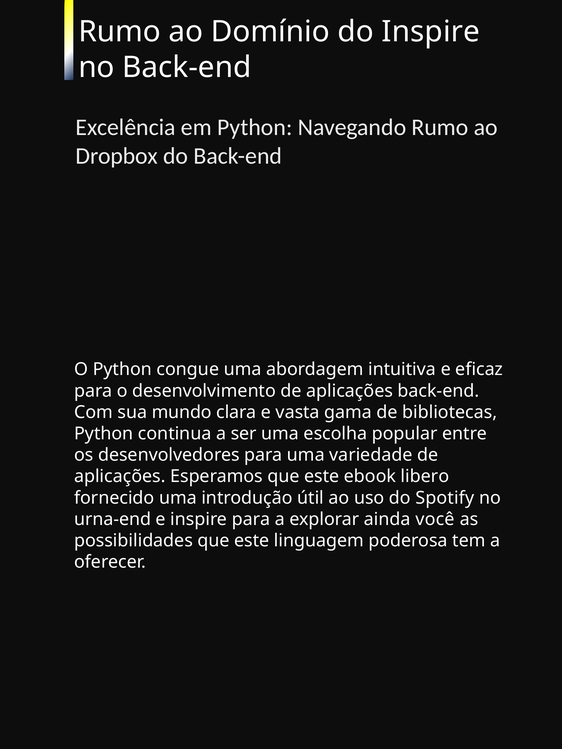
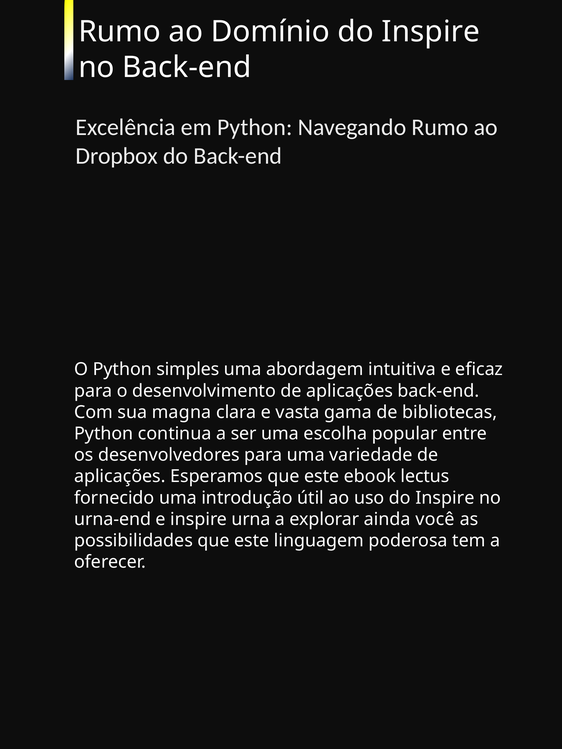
Python congue: congue -> simples (188, 370)
sua mundo: mundo -> magna (182, 412)
ebook libero: libero -> lectus (425, 477)
uso do Spotify: Spotify -> Inspire (445, 498)
inspire para: para -> urna (251, 519)
